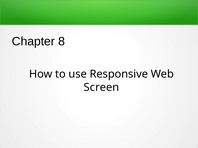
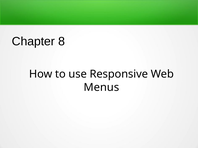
Screen: Screen -> Menus (101, 88)
